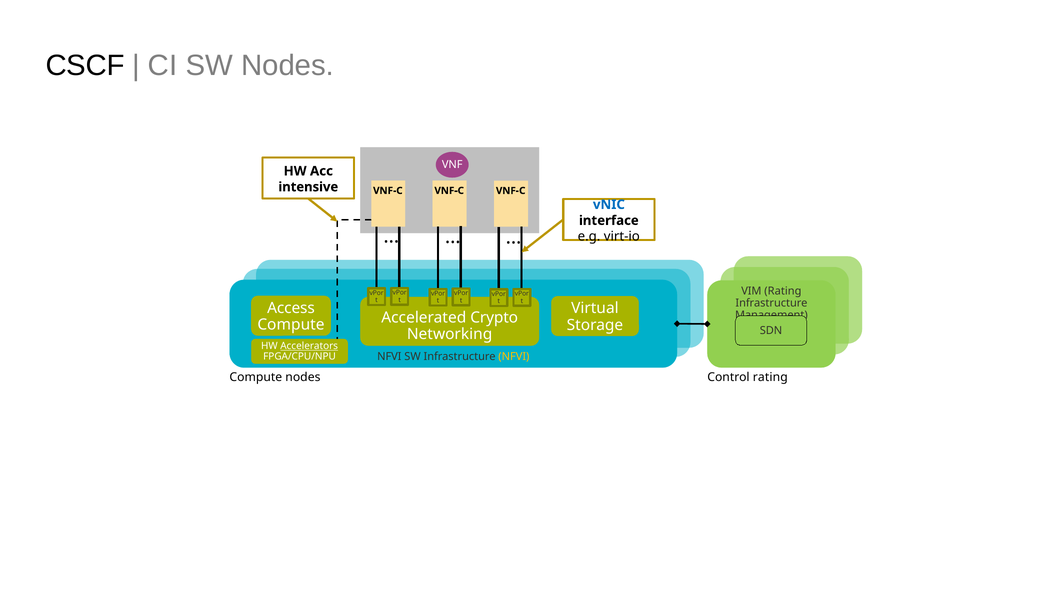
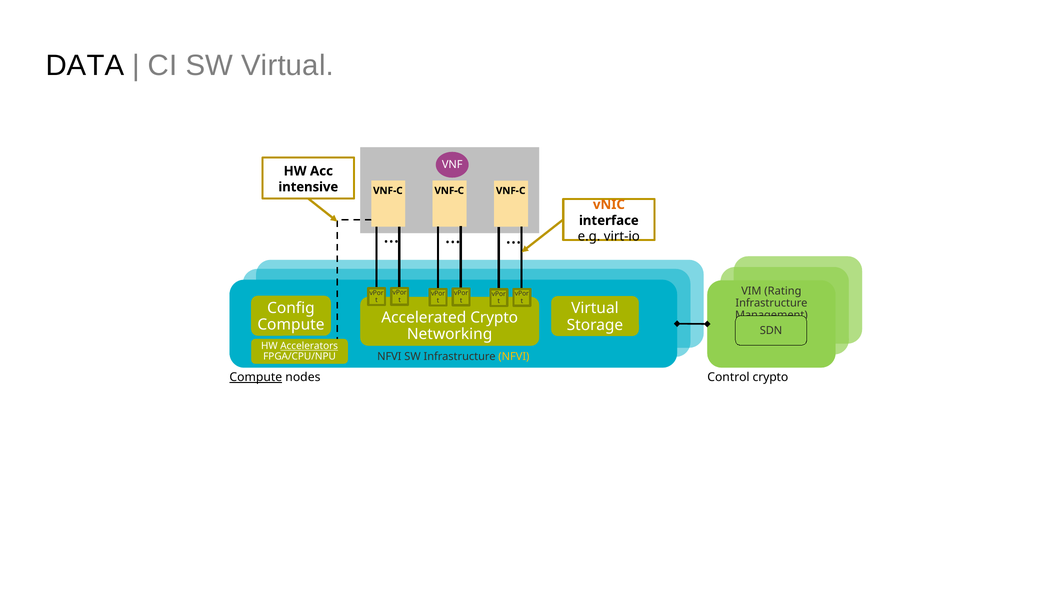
CSCF: CSCF -> DATA (85, 66)
SW Nodes: Nodes -> Virtual (287, 66)
vNIC colour: blue -> orange (609, 205)
Access: Access -> Config (291, 308)
Control rating: rating -> crypto (770, 377)
Compute underline: none -> present (256, 377)
